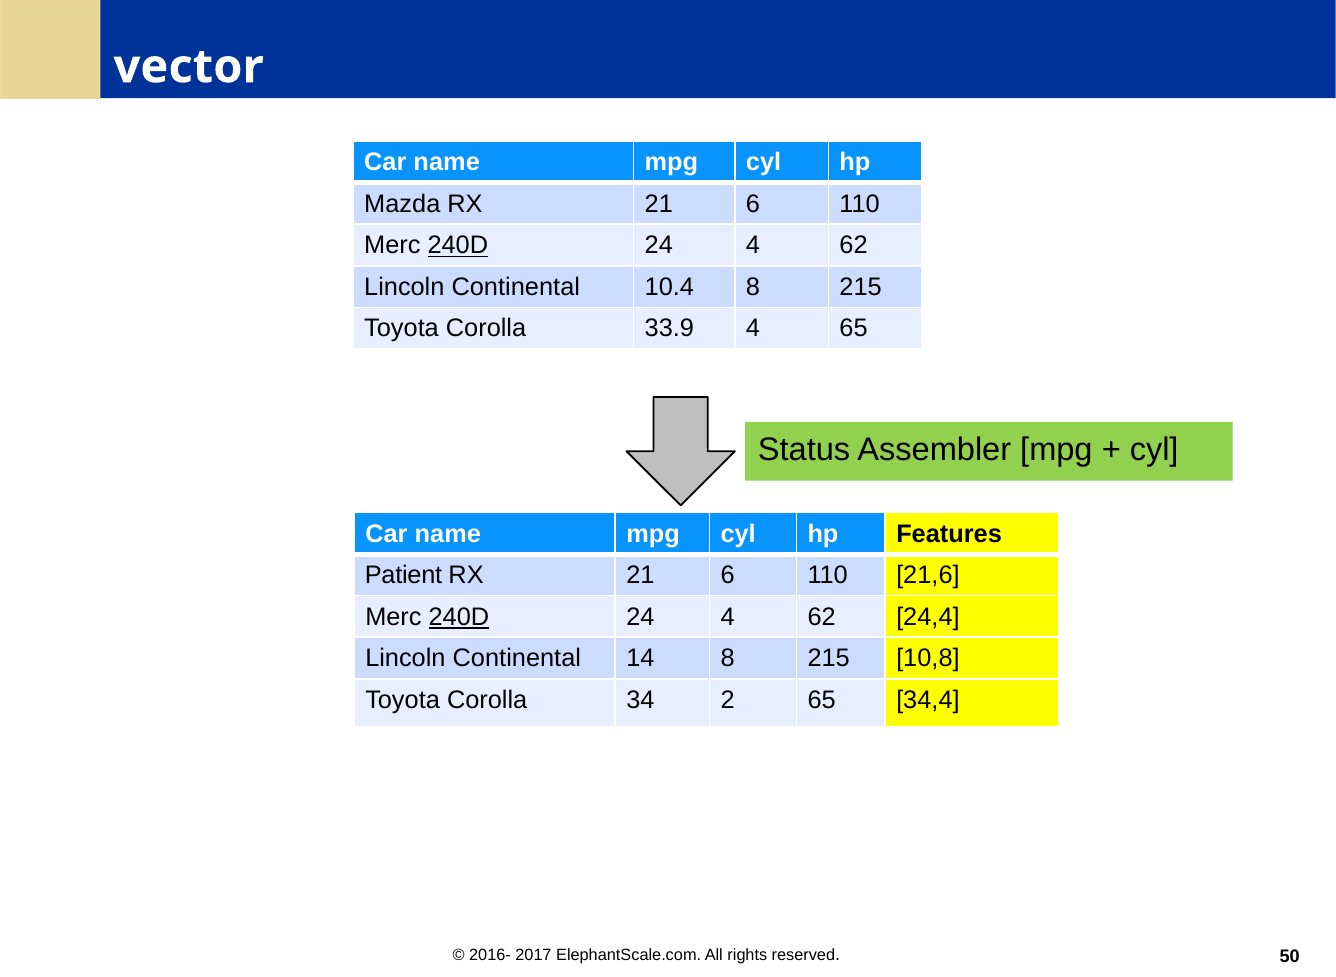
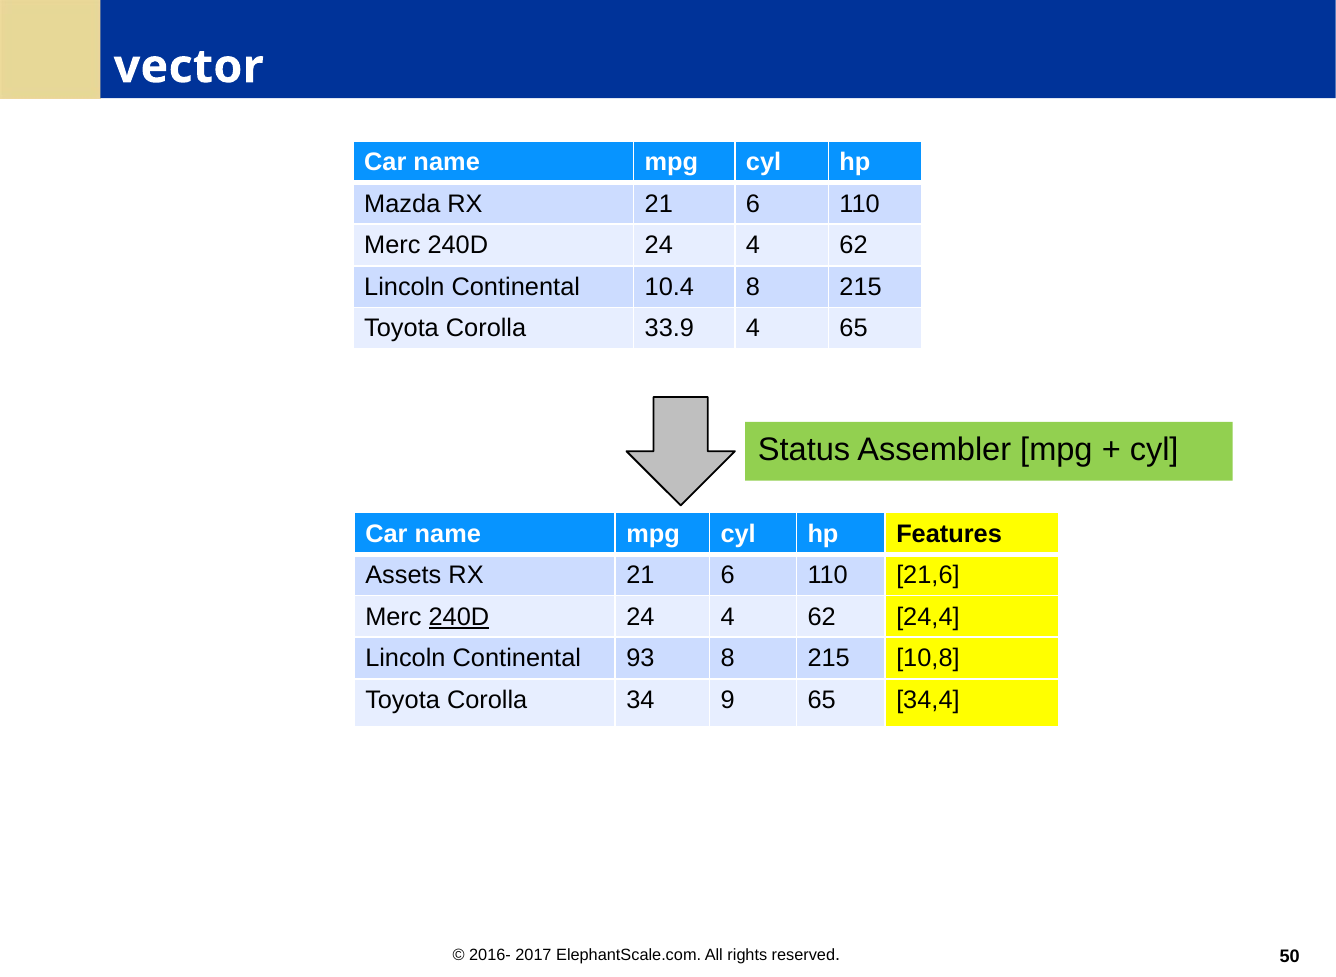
240D underline: present -> none (458, 246)
Patient: Patient -> Assets (403, 576)
14: 14 -> 93 (640, 659)
2: 2 -> 9 (728, 700)
